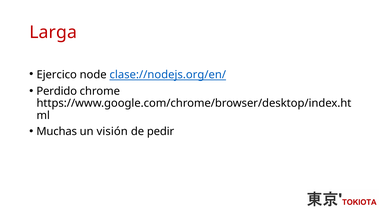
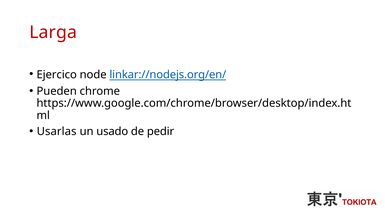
clase://nodejs.org/en/: clase://nodejs.org/en/ -> linkar://nodejs.org/en/ (168, 75)
Perdido: Perdido -> Pueden (57, 91)
Muchas: Muchas -> Usarlas (57, 132)
visión: visión -> usado (112, 132)
